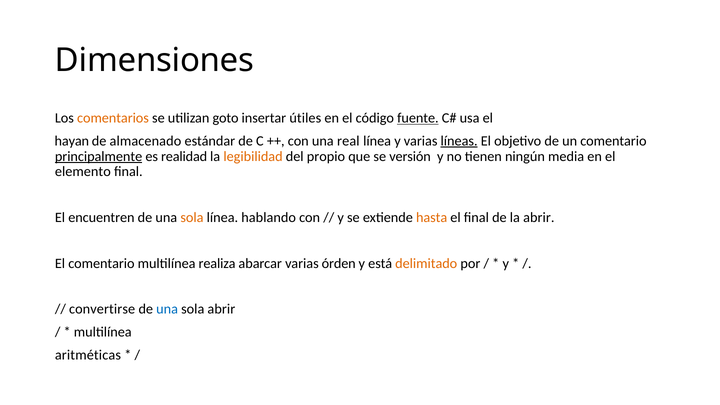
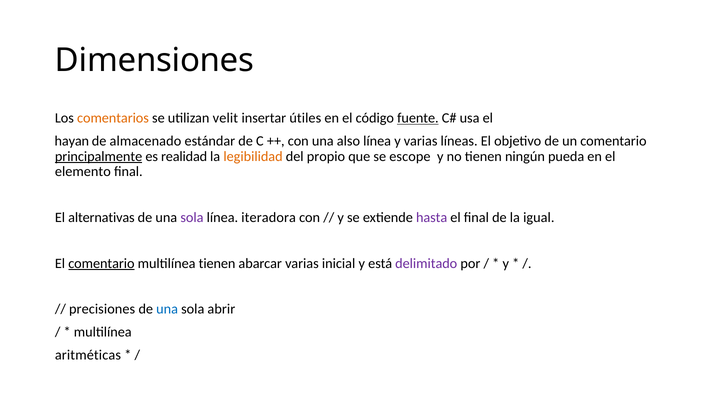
goto: goto -> velit (225, 118)
real: real -> also (348, 141)
líneas underline: present -> none (459, 141)
versión: versión -> escope (410, 156)
media: media -> pueda (566, 156)
encuentren: encuentren -> alternativas (101, 218)
sola colour: orange -> purple (192, 218)
hablando: hablando -> iteradora (269, 218)
hasta colour: orange -> purple (432, 218)
la abrir: abrir -> igual (539, 218)
comentario underline: none -> present (101, 263)
multilínea realiza: realiza -> tienen (217, 263)
órden: órden -> inicial (339, 263)
delimitado colour: orange -> purple (426, 263)
convertirse: convertirse -> precisiones (102, 309)
